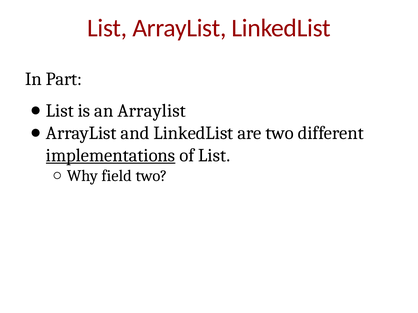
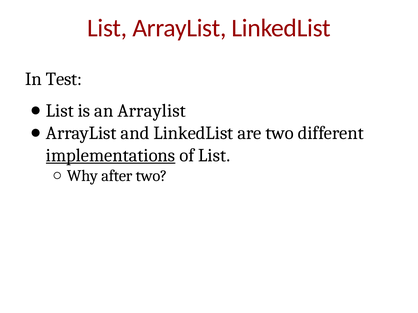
Part: Part -> Test (64, 79)
field: field -> after (117, 176)
